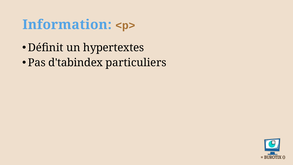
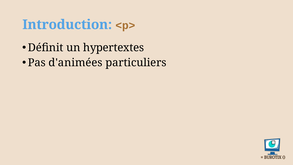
Information: Information -> Introduction (67, 25)
d'tabindex: d'tabindex -> d'animées (76, 63)
